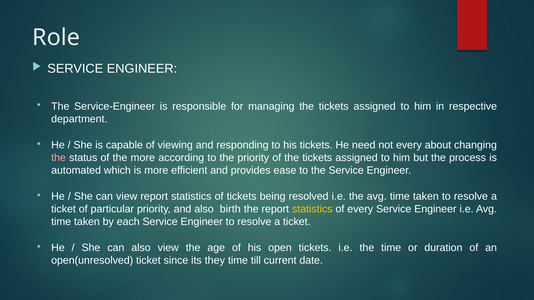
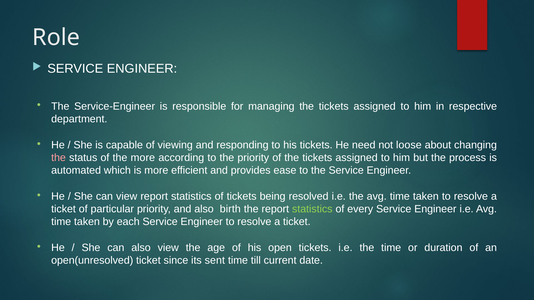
not every: every -> loose (409, 145)
statistics colour: yellow -> light green (312, 209)
they: they -> sent (215, 261)
